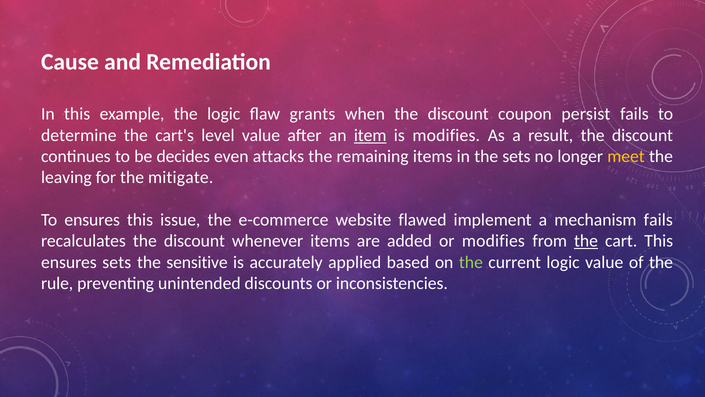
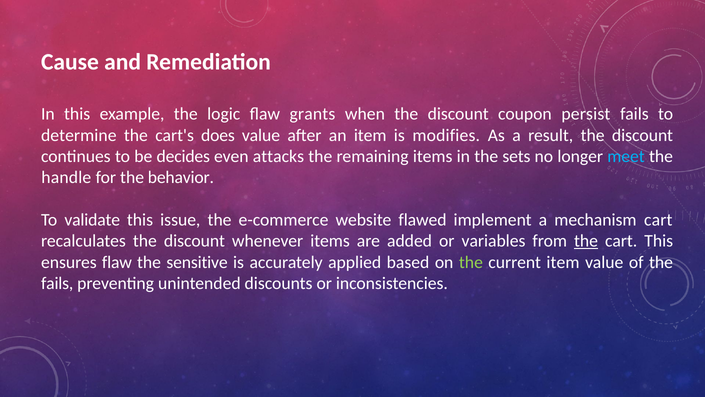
level: level -> does (218, 135)
item underline: present -> none (370, 135)
meet colour: yellow -> light blue (626, 156)
leaving: leaving -> handle (66, 177)
mitigate: mitigate -> behavior (181, 177)
To ensures: ensures -> validate (92, 220)
mechanism fails: fails -> cart (658, 220)
or modifies: modifies -> variables (493, 241)
ensures sets: sets -> flaw (117, 262)
current logic: logic -> item (563, 262)
rule: rule -> fails (57, 283)
